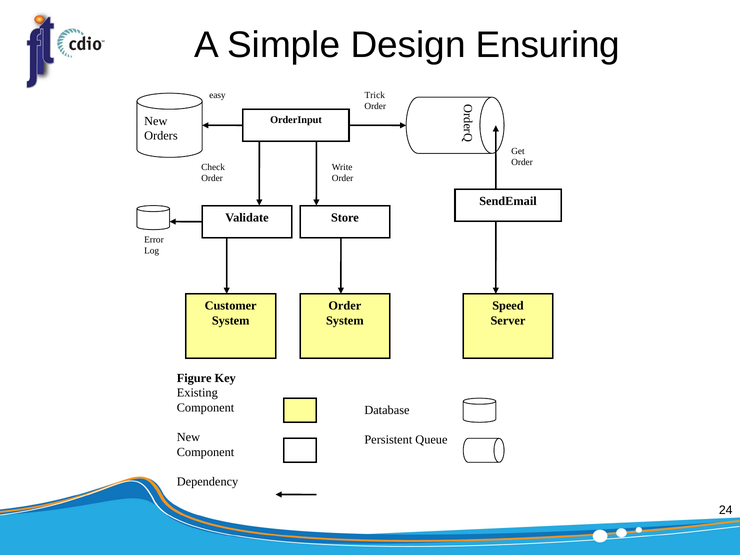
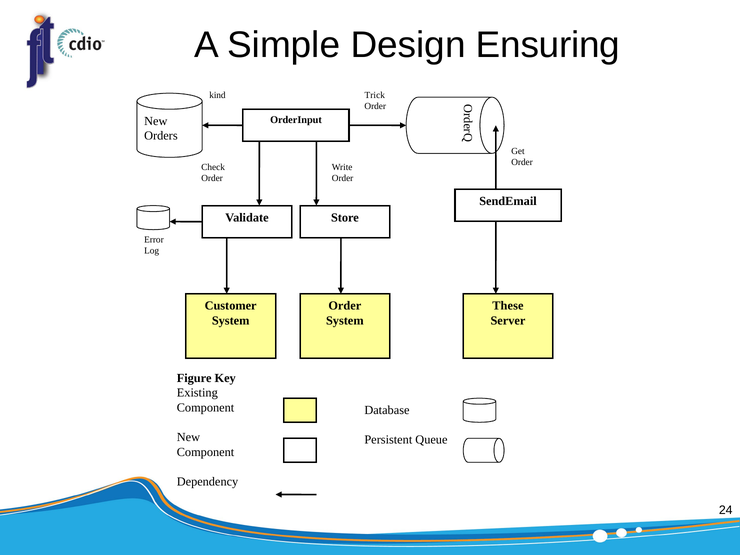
easy: easy -> kind (217, 95)
Speed: Speed -> These (508, 306)
